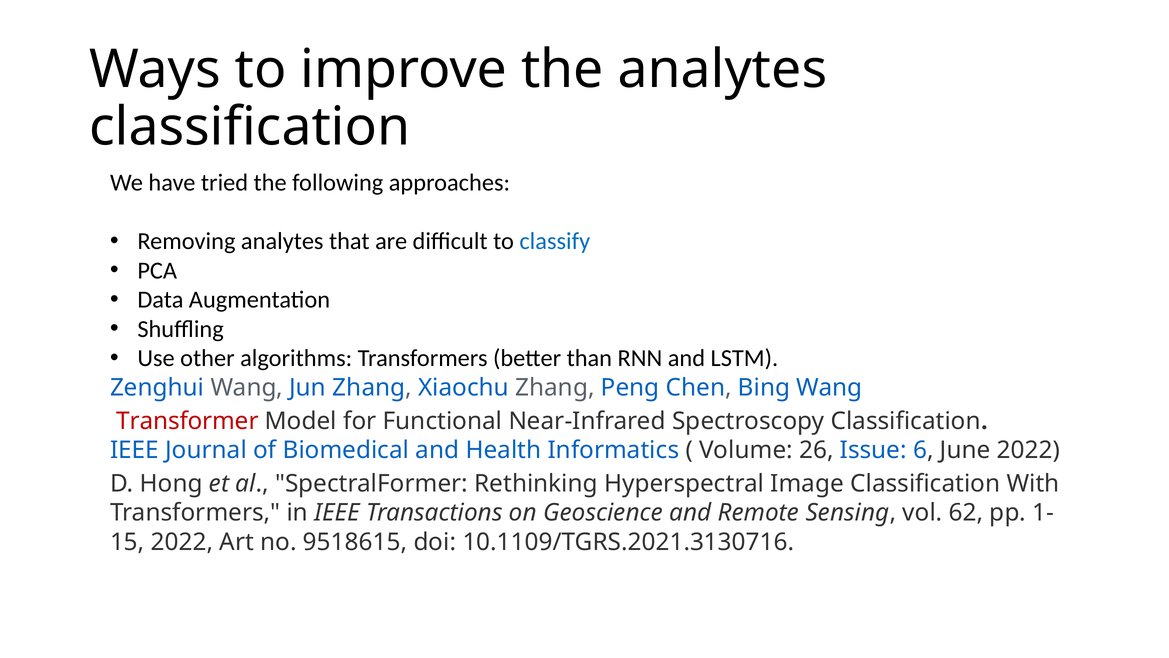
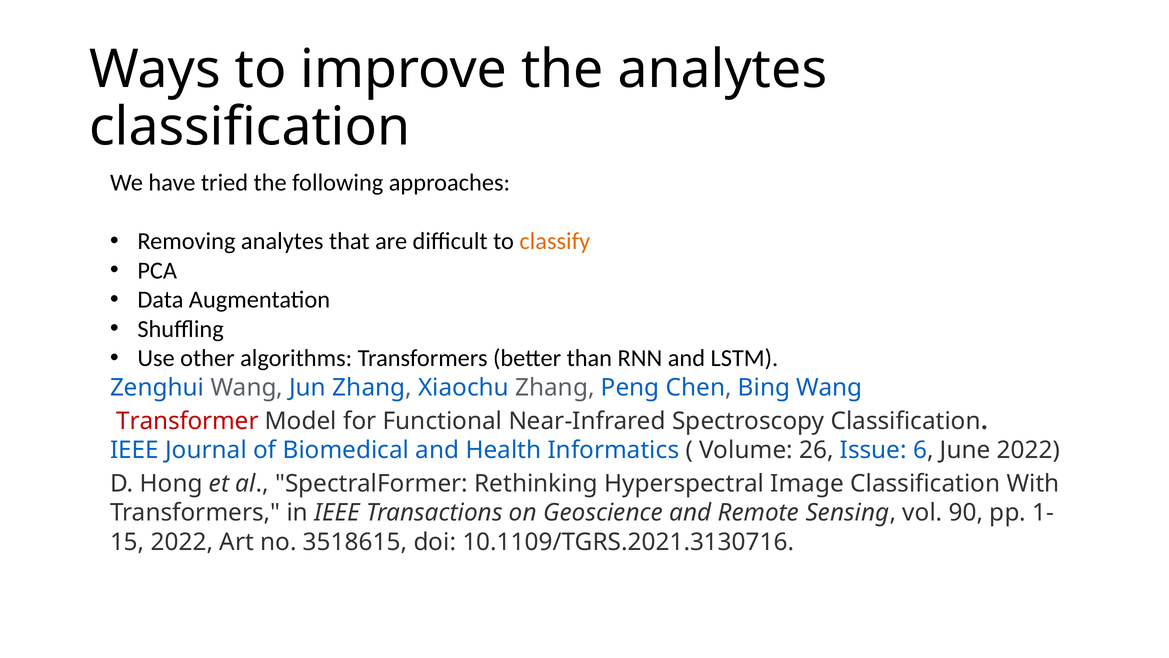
classify colour: blue -> orange (555, 241)
62: 62 -> 90 (966, 512)
9518615: 9518615 -> 3518615 (355, 542)
